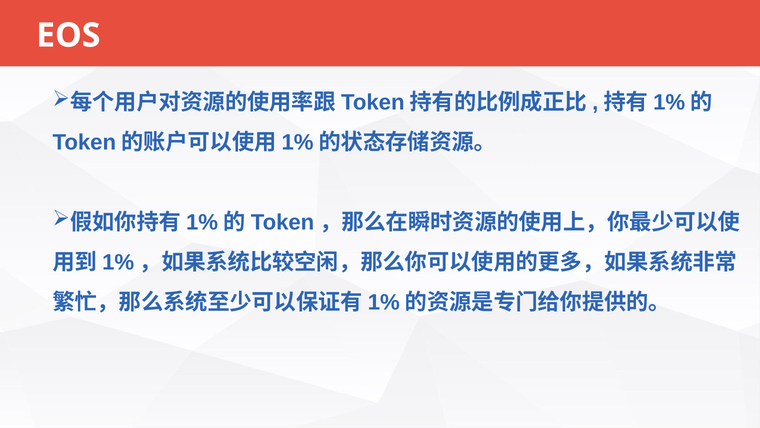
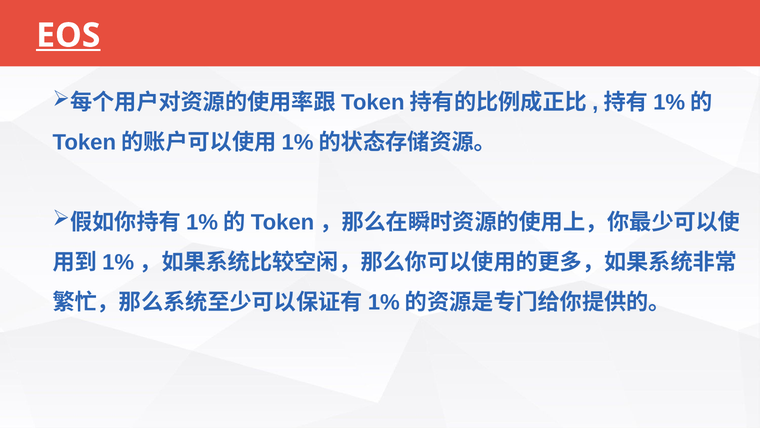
EOS underline: none -> present (68, 35)
